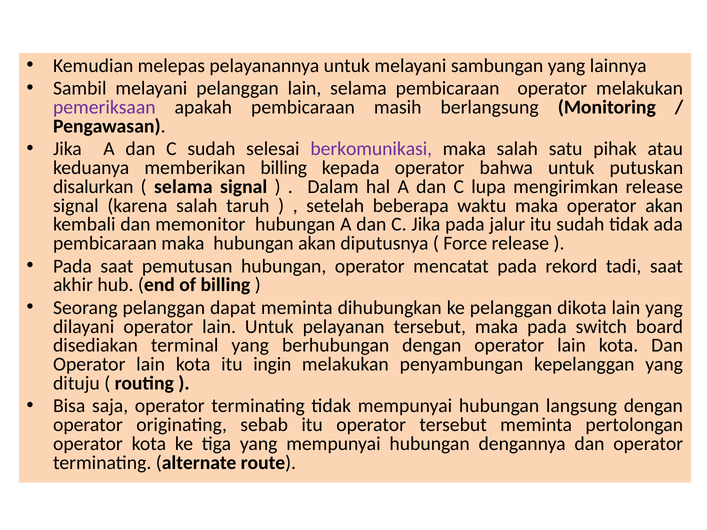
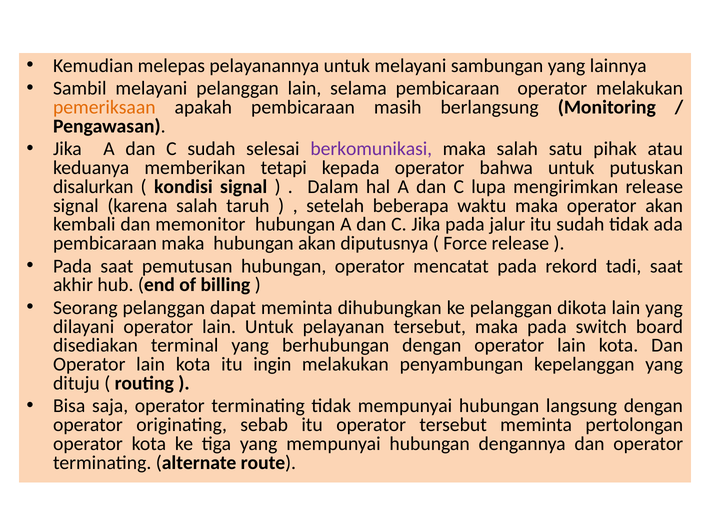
pemeriksaan colour: purple -> orange (104, 107)
memberikan billing: billing -> tetapi (284, 168)
selama: selama -> kondisi (183, 187)
